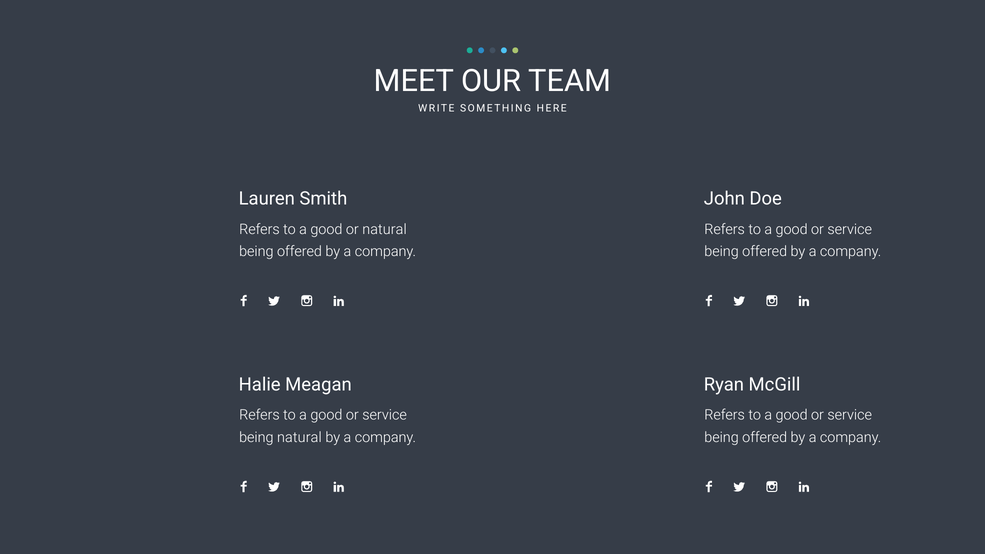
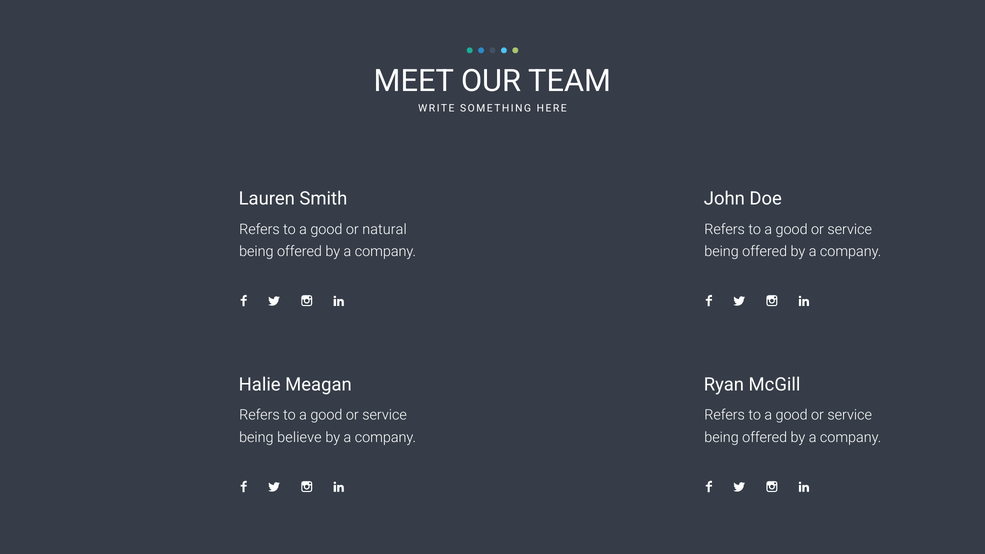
being natural: natural -> believe (299, 437)
